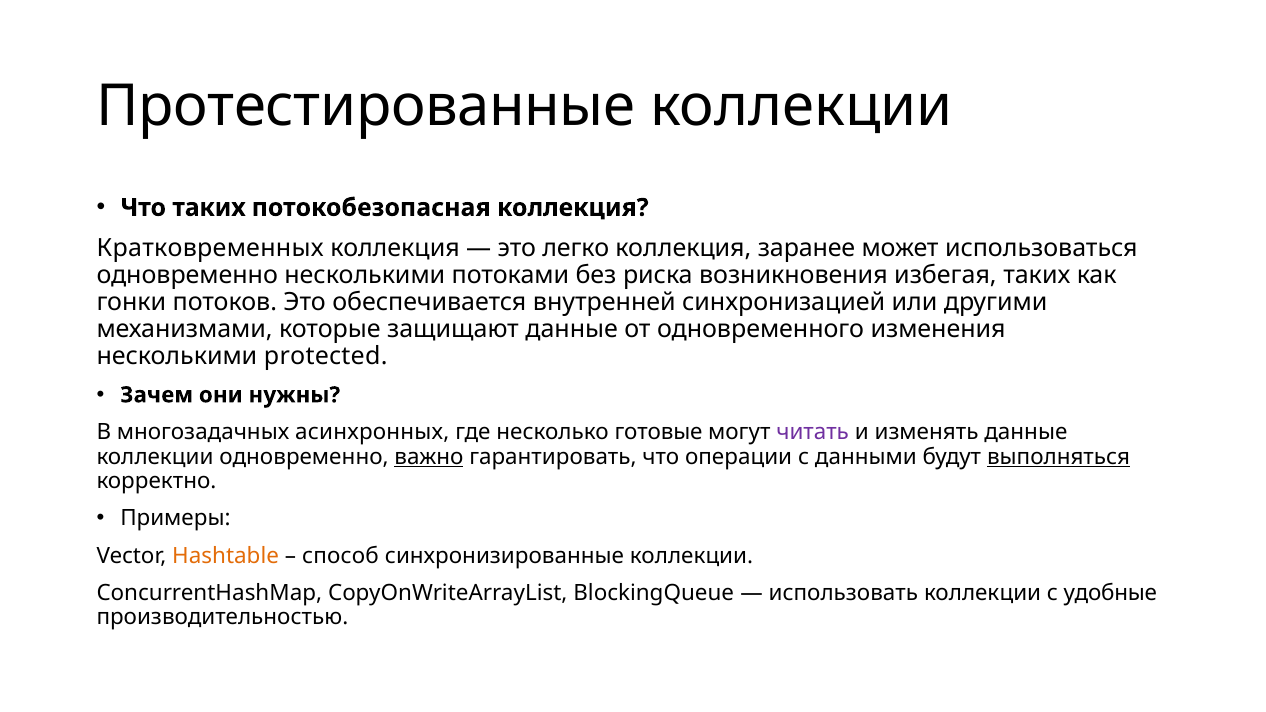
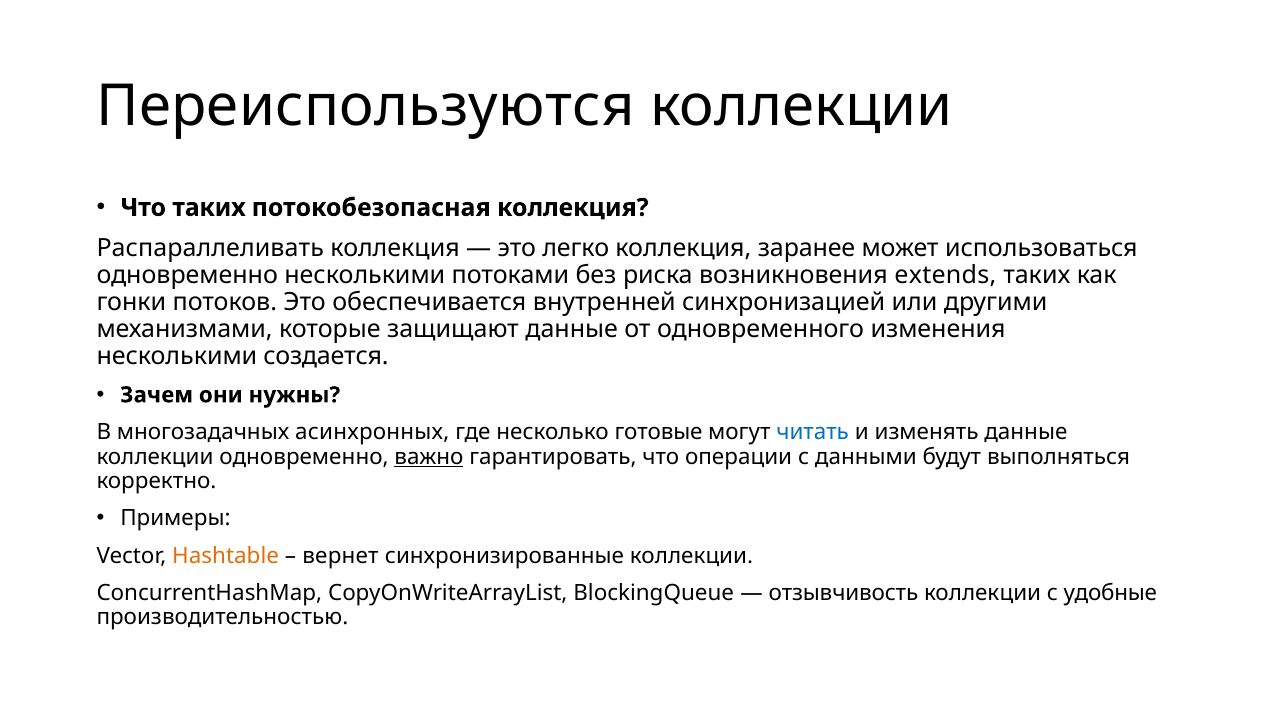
Протестированные: Протестированные -> Переиспользуются (366, 106)
Кратковременных: Кратковременных -> Распараллеливать (210, 248)
избегая: избегая -> extends (945, 275)
protected: protected -> создается (326, 356)
читать colour: purple -> blue (813, 432)
выполняться underline: present -> none (1059, 457)
способ: способ -> вернет (340, 556)
использовать: использовать -> отзывчивость (843, 593)
